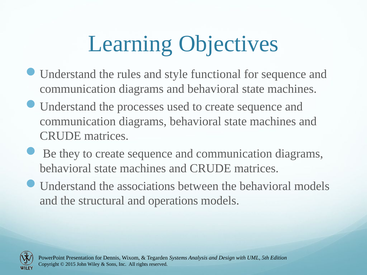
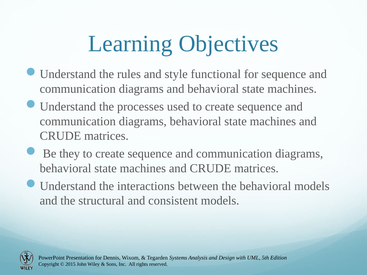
associations: associations -> interactions (146, 186)
operations: operations -> consistent (173, 201)
